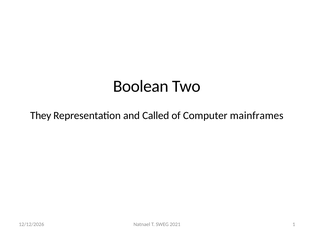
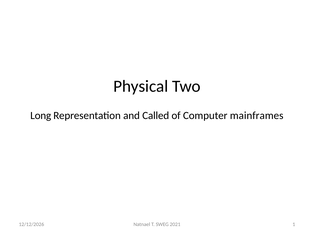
Boolean: Boolean -> Physical (141, 86)
They: They -> Long (41, 116)
